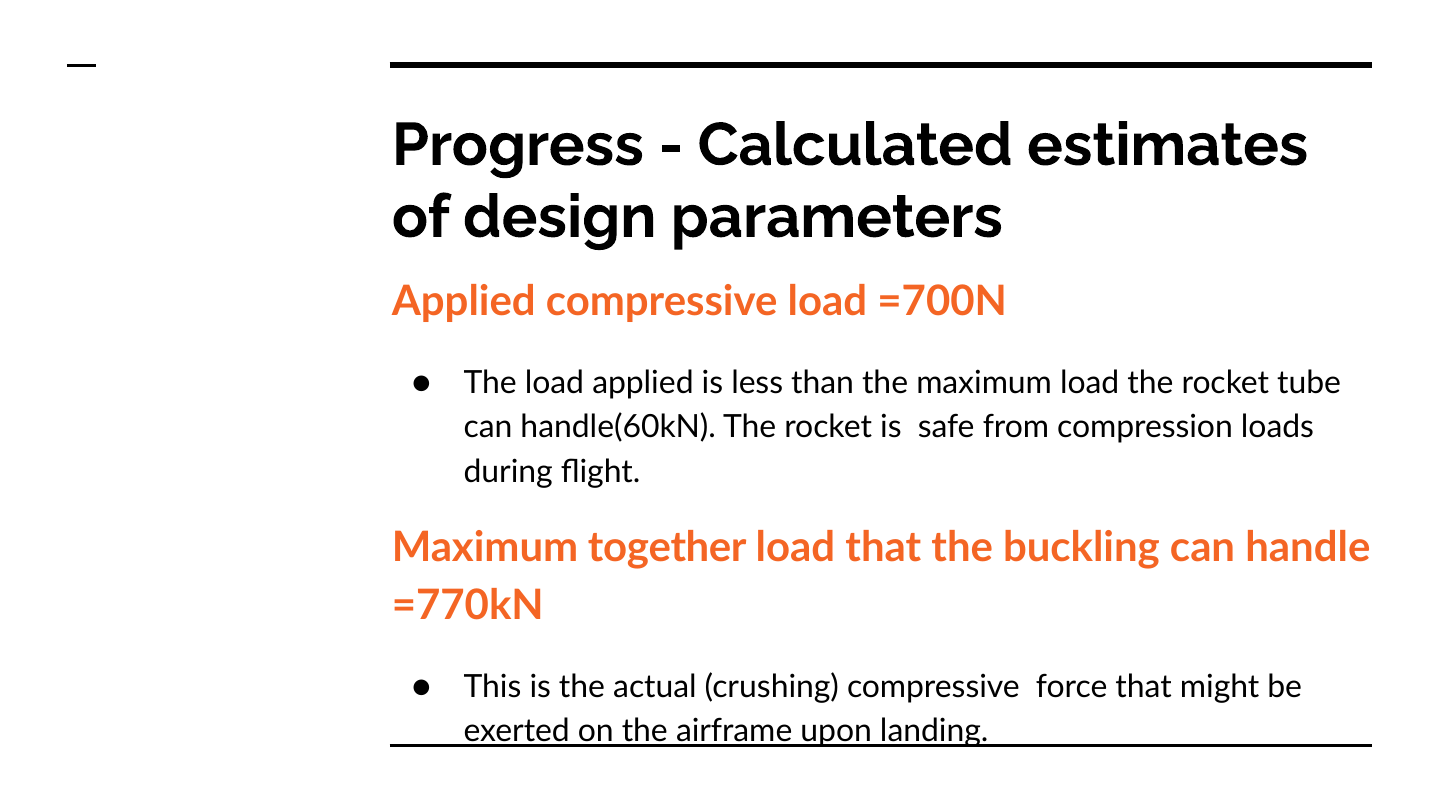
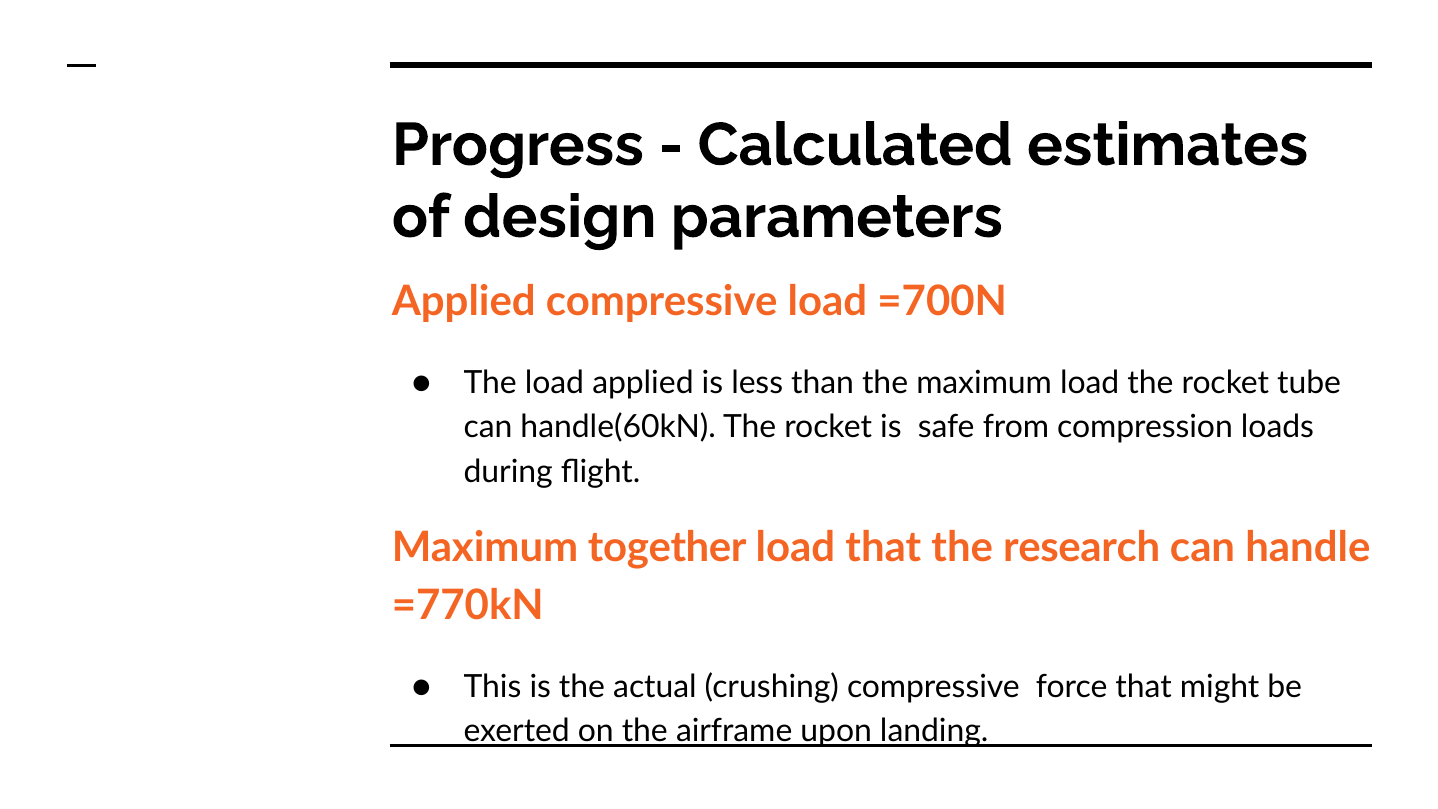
buckling: buckling -> research (1082, 548)
